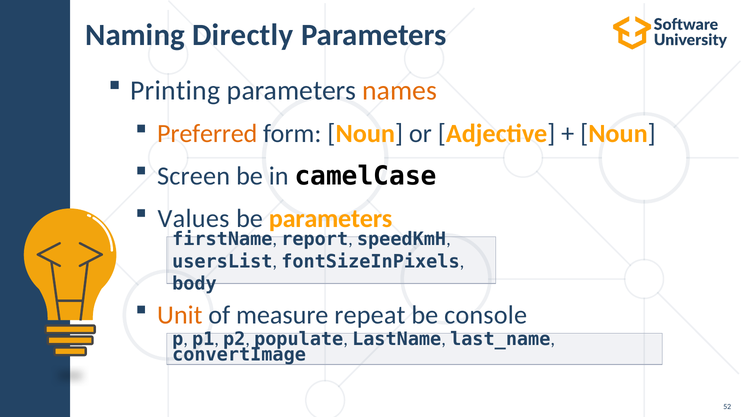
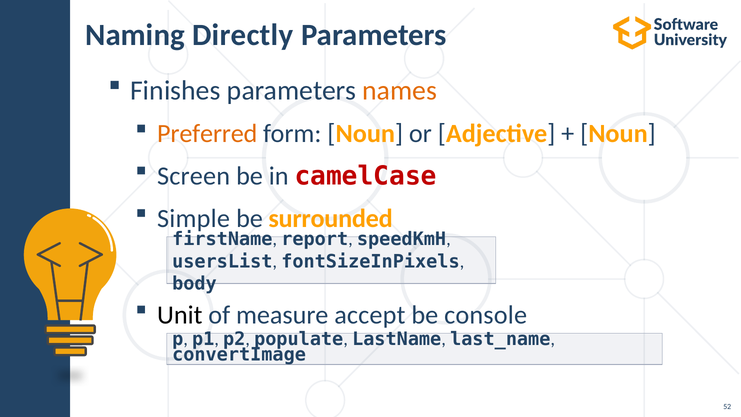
Printing: Printing -> Finishes (175, 91)
camelCase colour: black -> red (366, 176)
Values: Values -> Simple (194, 218)
be parameters: parameters -> surrounded (331, 218)
Unit colour: orange -> black (180, 315)
repeat: repeat -> accept (370, 315)
